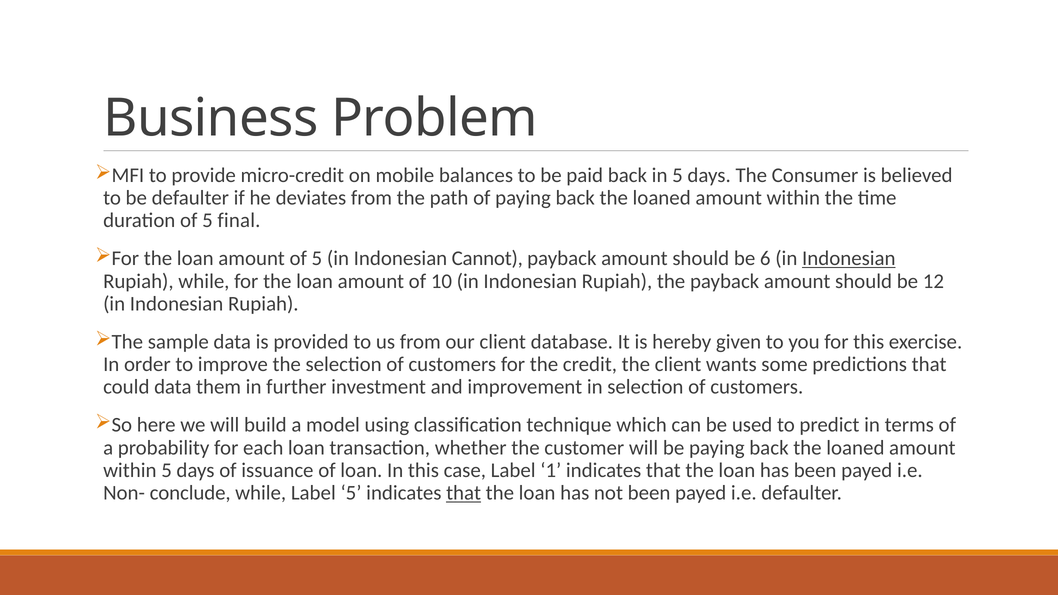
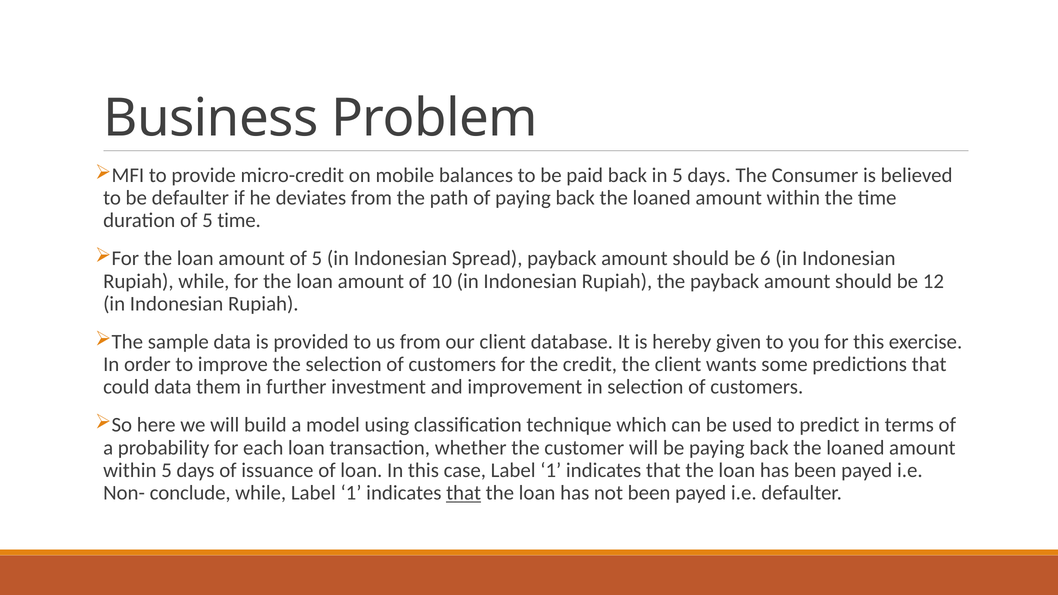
5 final: final -> time (239, 221)
Cannot: Cannot -> Spread (487, 259)
Indonesian underline: present -> none (849, 259)
while Label 5: 5 -> 1 (351, 493)
